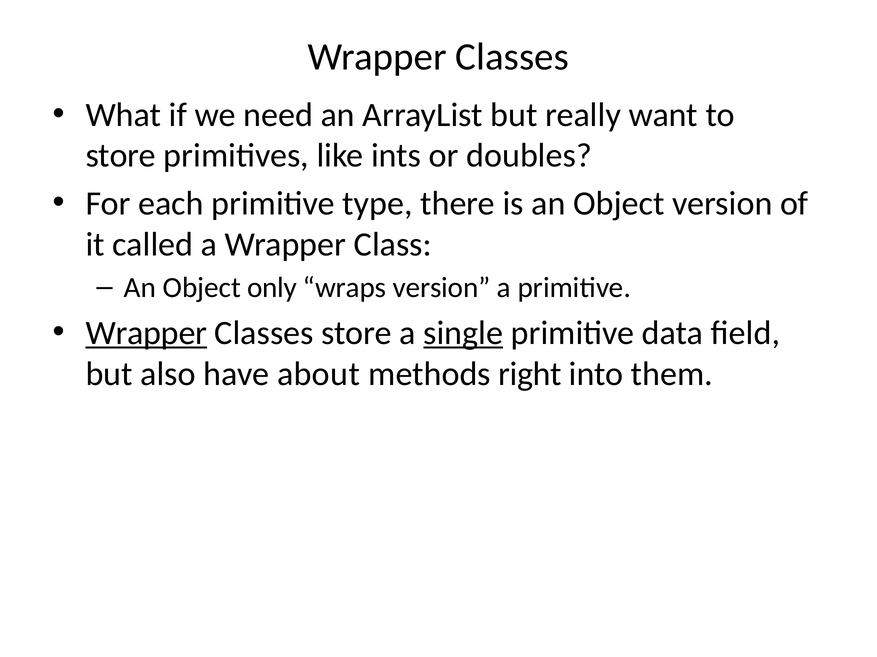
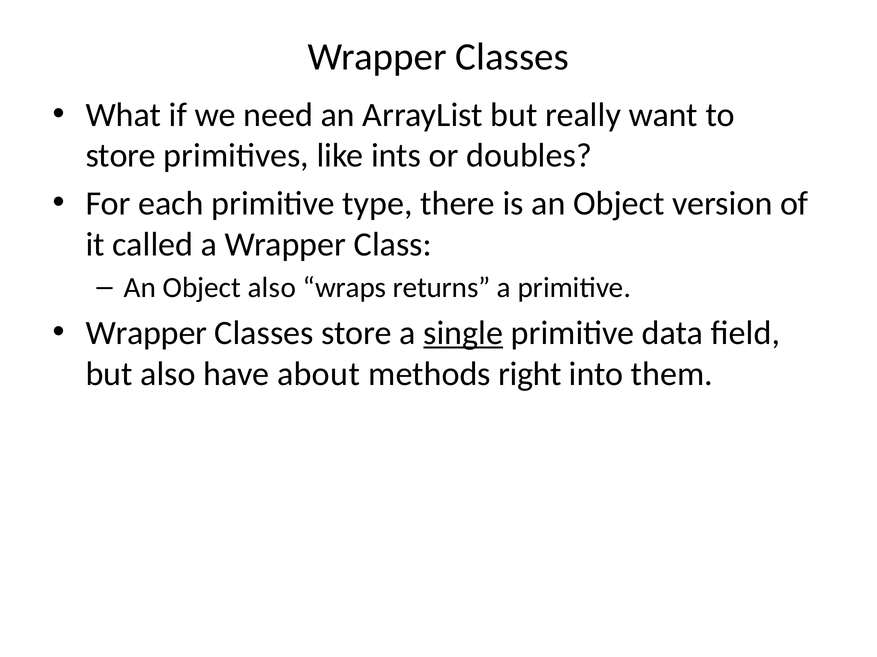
Object only: only -> also (272, 288)
wraps version: version -> returns (442, 288)
Wrapper underline: present -> none (146, 333)
